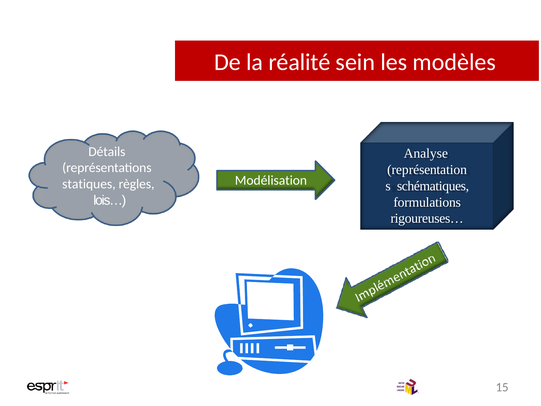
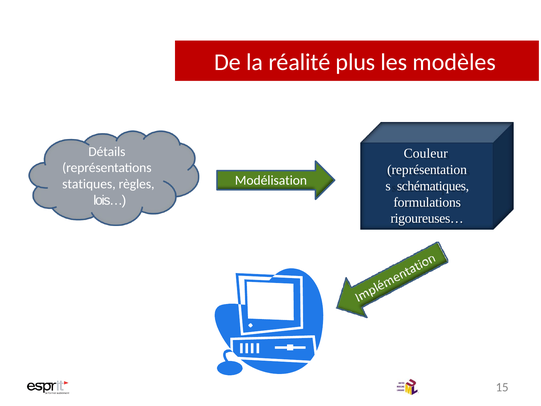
sein: sein -> plus (355, 62)
Analyse: Analyse -> Couleur (426, 153)
